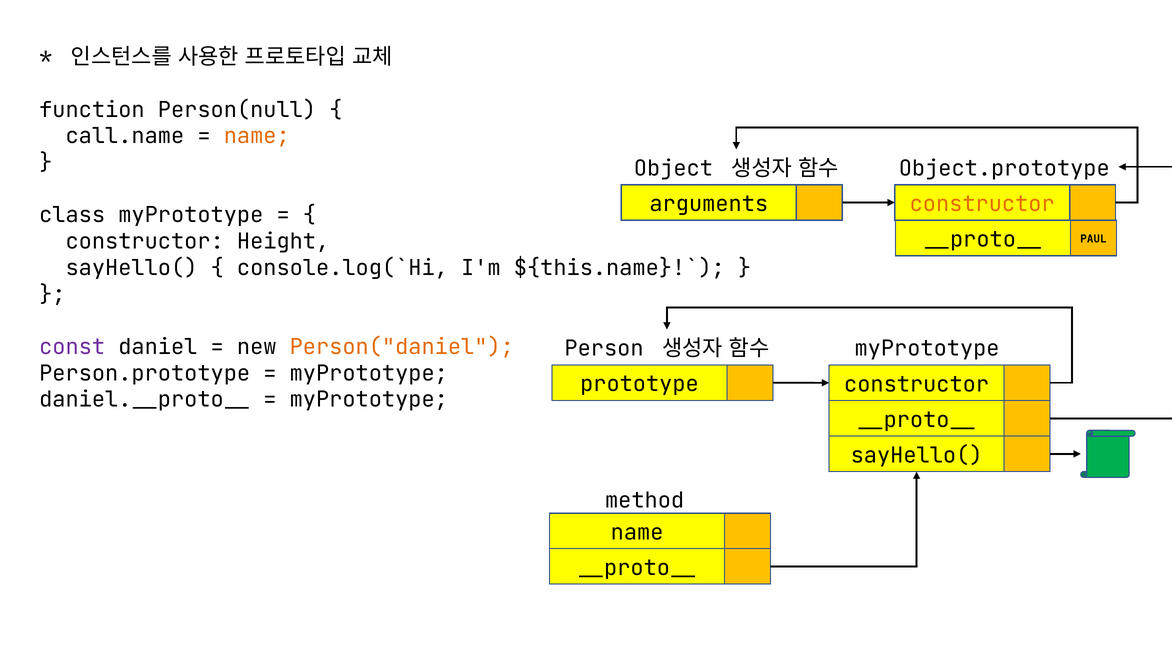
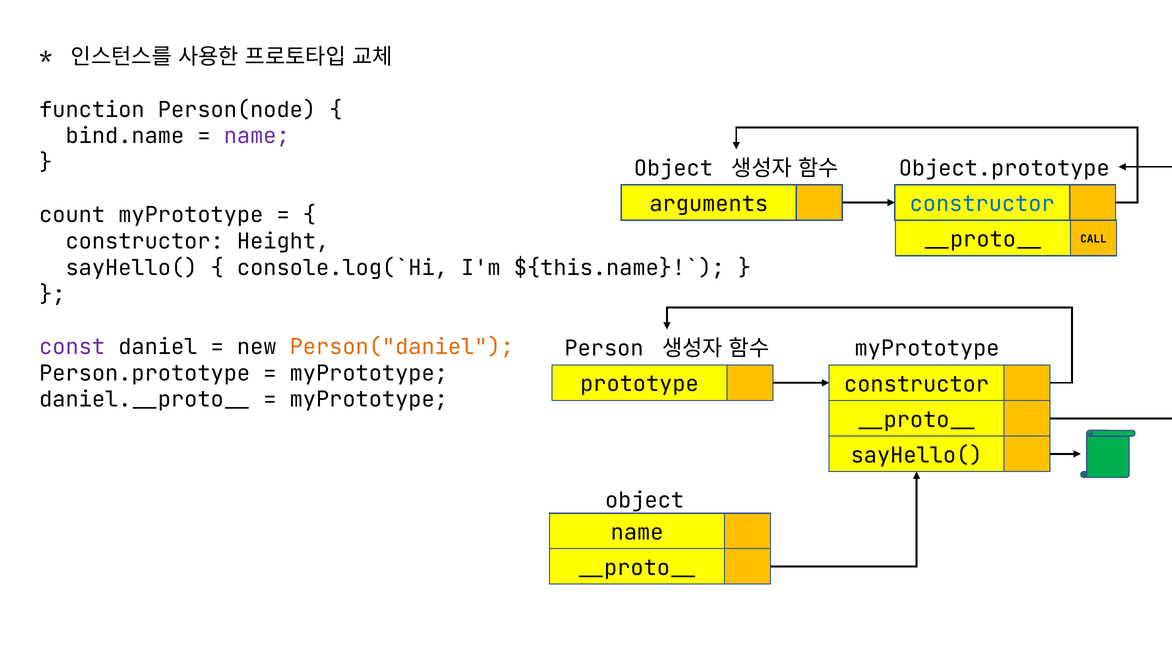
Person(null: Person(null -> Person(node (237, 110)
call.name: call.name -> bind.name (125, 136)
name colour: orange -> purple (257, 136)
constructor colour: orange -> blue (982, 204)
class: class -> count (72, 215)
PAUL: PAUL -> CALL (1093, 239)
method: method -> object (645, 500)
